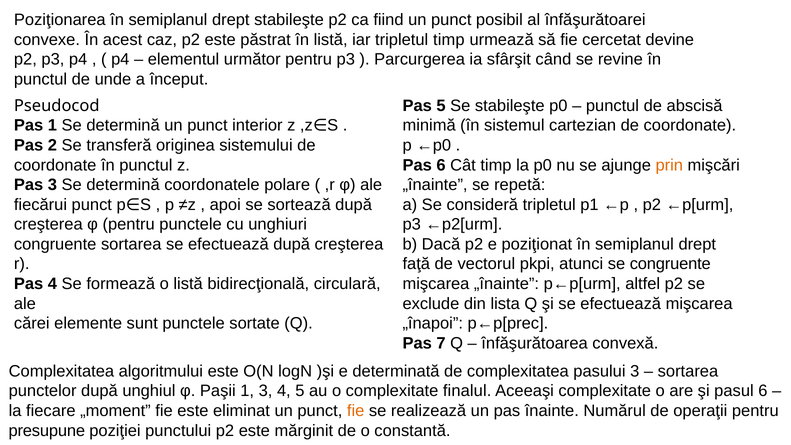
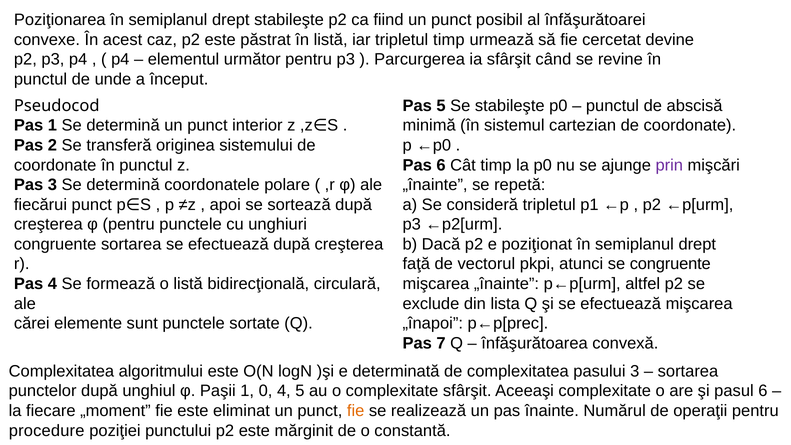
prin colour: orange -> purple (669, 165)
1 3: 3 -> 0 (266, 391)
complexitate finalul: finalul -> sfârşit (467, 391)
presupune: presupune -> procedure (47, 431)
